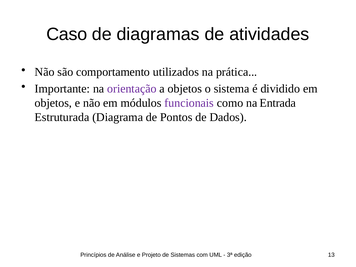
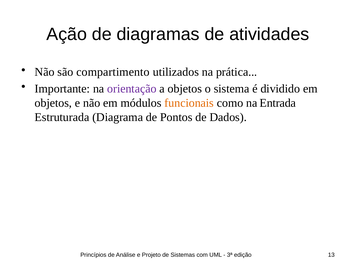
Caso: Caso -> Ação (67, 34)
comportamento: comportamento -> compartimento (113, 72)
funcionais colour: purple -> orange (189, 103)
